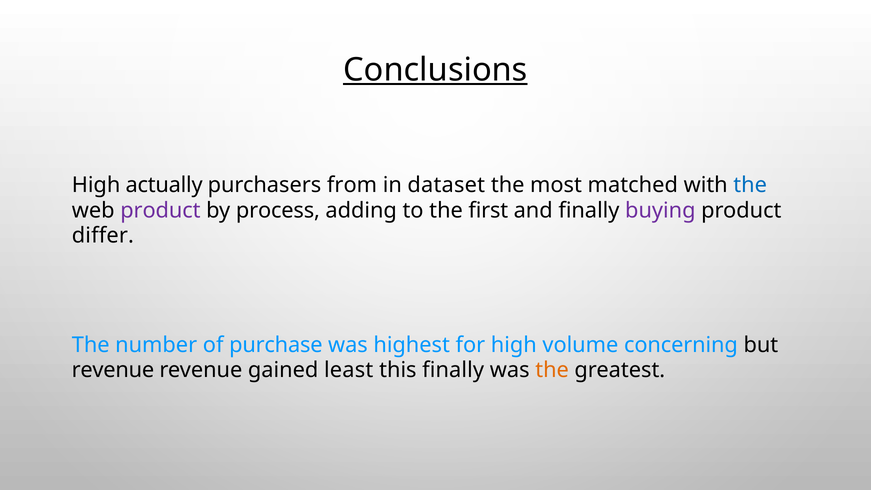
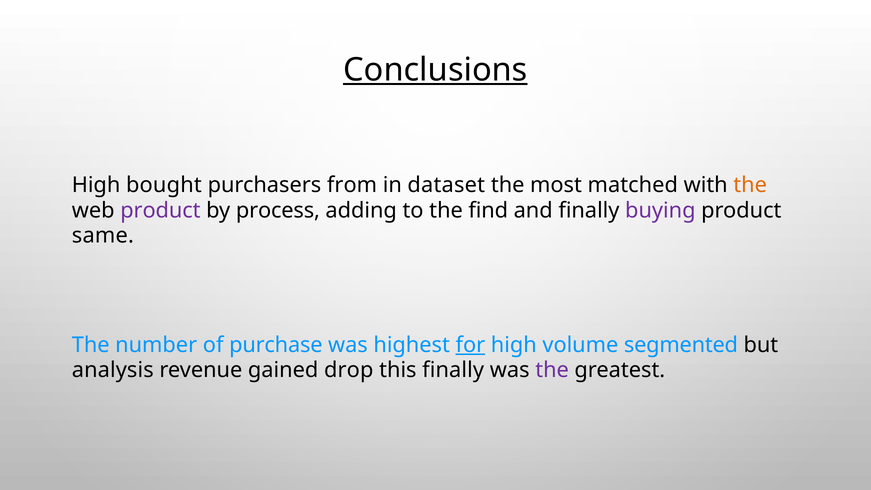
actually: actually -> bought (164, 185)
the colour: blue -> orange (750, 185)
first: first -> find (488, 210)
differ: differ -> same (103, 235)
for underline: none -> present (470, 345)
concerning: concerning -> segmented (681, 345)
revenue: revenue -> analysis (113, 370)
least: least -> drop (349, 370)
the colour: orange -> purple (552, 370)
